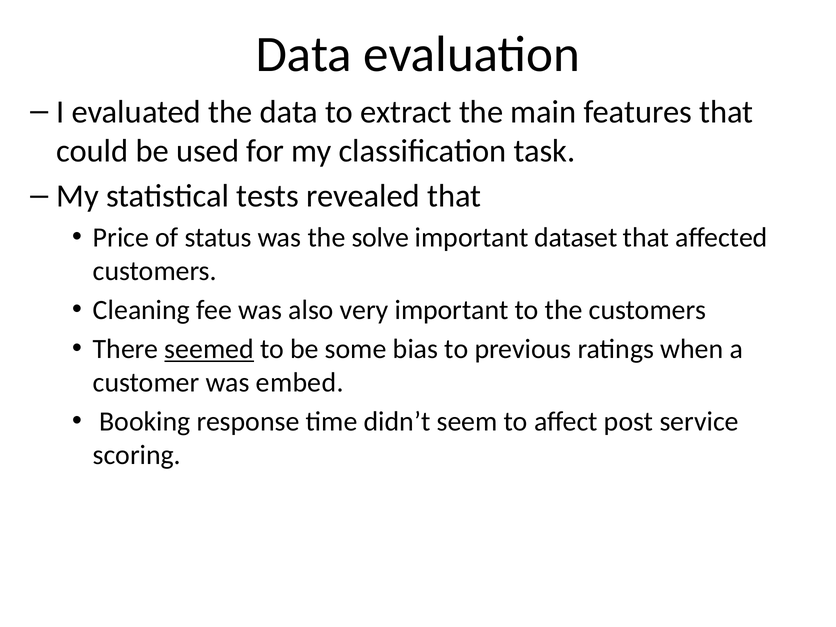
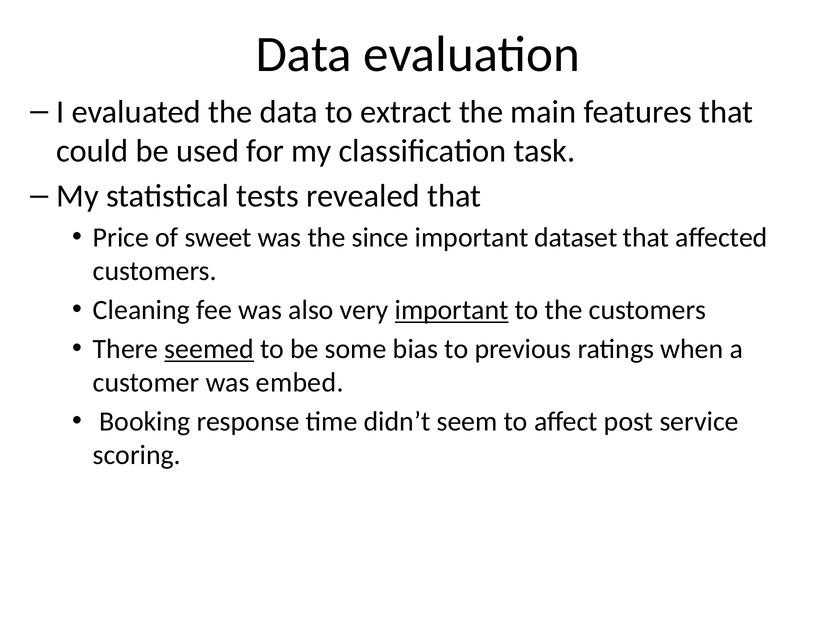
status: status -> sweet (218, 238)
solve: solve -> since (380, 238)
important underline: none -> present (452, 310)
